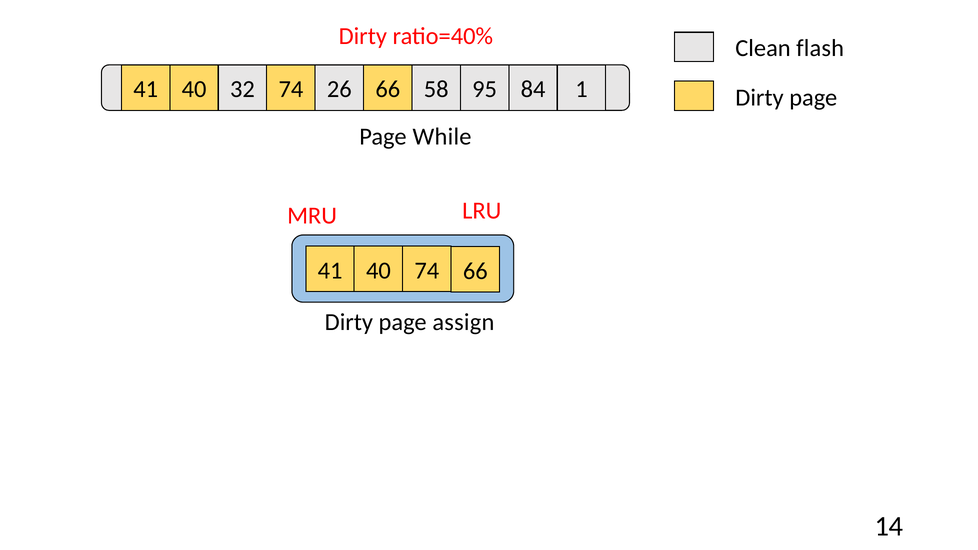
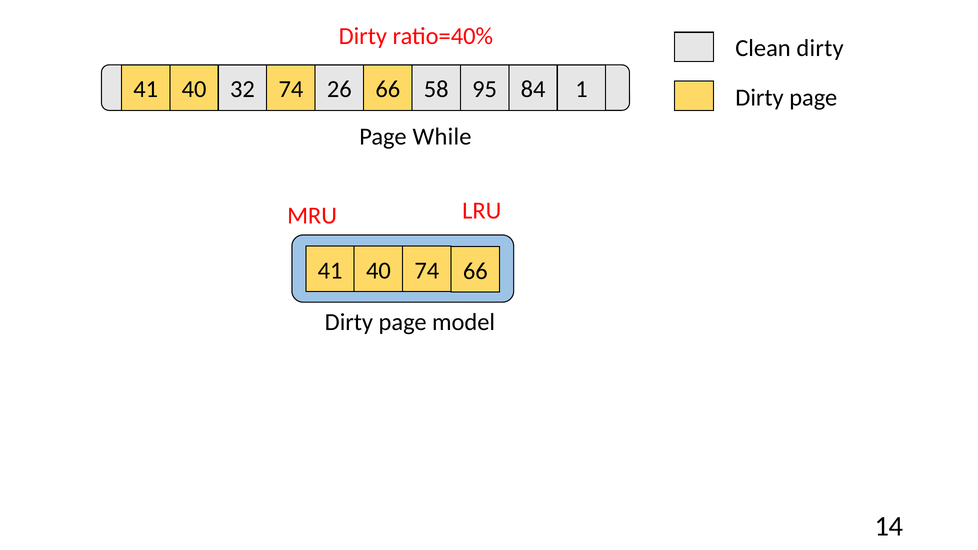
Clean flash: flash -> dirty (820, 48)
assign: assign -> model (464, 322)
